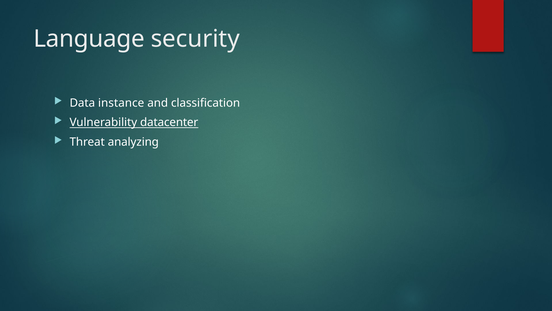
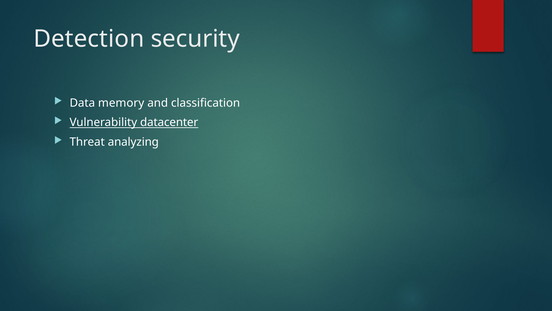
Language: Language -> Detection (89, 39)
instance: instance -> memory (121, 103)
